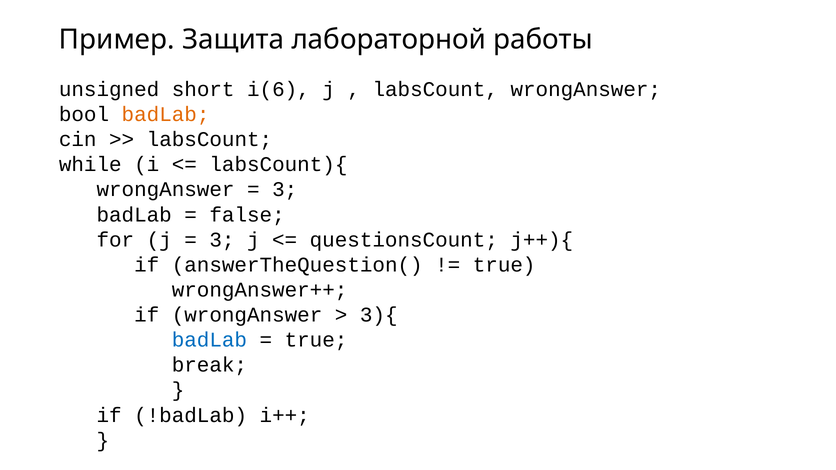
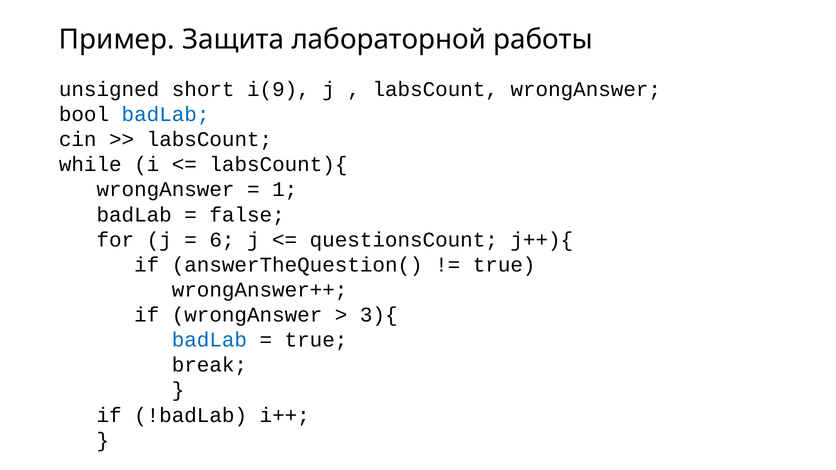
i(6: i(6 -> i(9 (278, 89)
badLab colour: orange -> blue (166, 114)
3: 3 -> 1 (285, 190)
3: 3 -> 6 (222, 240)
